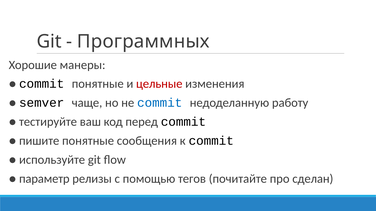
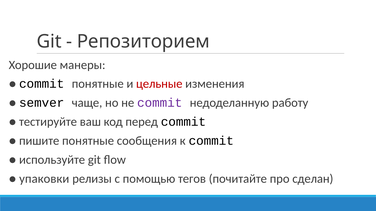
Программных: Программных -> Репозиторием (143, 42)
commit colour: blue -> purple (160, 103)
параметр: параметр -> упаковки (44, 179)
